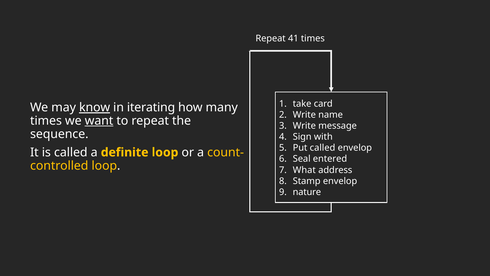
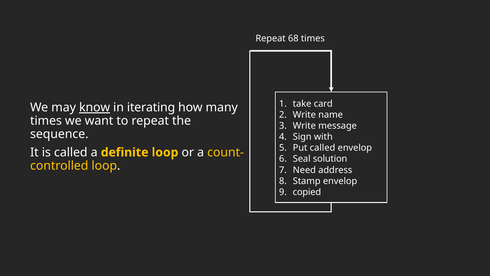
41: 41 -> 68 (293, 38)
want underline: present -> none (99, 121)
entered: entered -> solution (330, 159)
What: What -> Need (304, 170)
nature: nature -> copied (307, 192)
